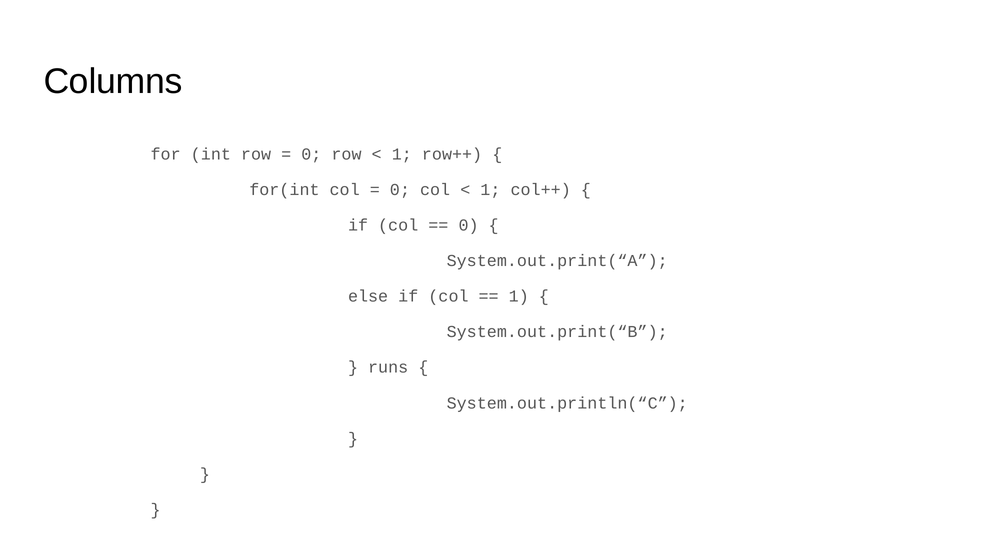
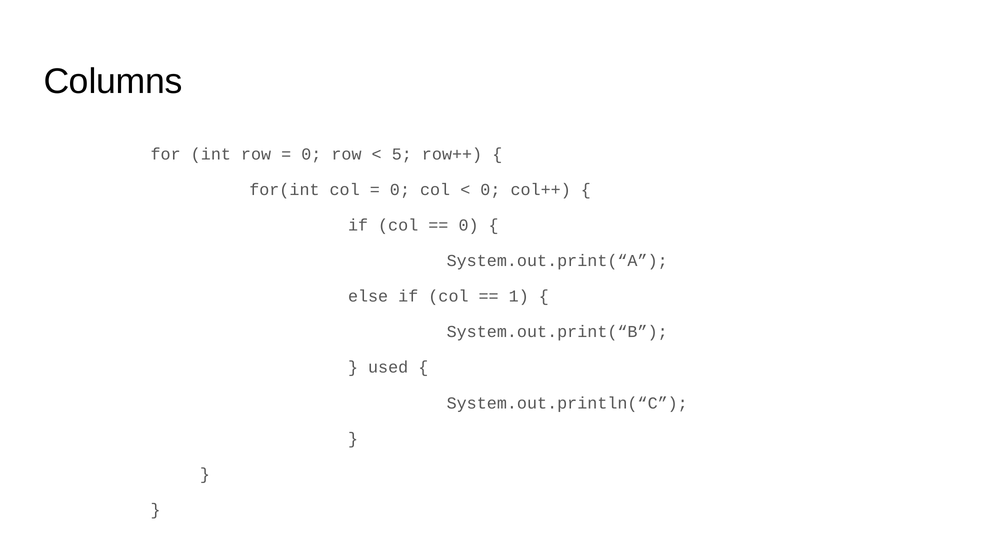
1: 1 -> 5 (402, 154)
1: 1 -> 0 (490, 190)
runs: runs -> used (388, 368)
